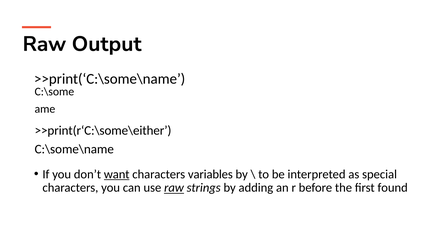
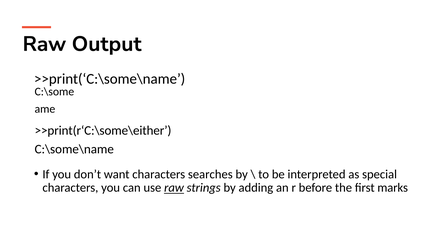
want underline: present -> none (117, 174)
variables: variables -> searches (210, 174)
found: found -> marks (393, 187)
